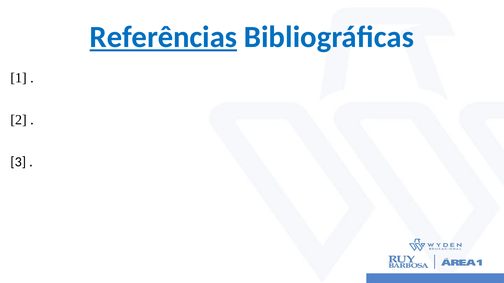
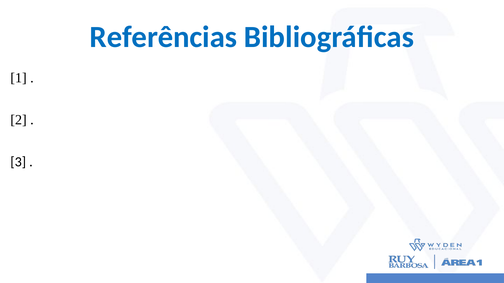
Referências underline: present -> none (163, 37)
